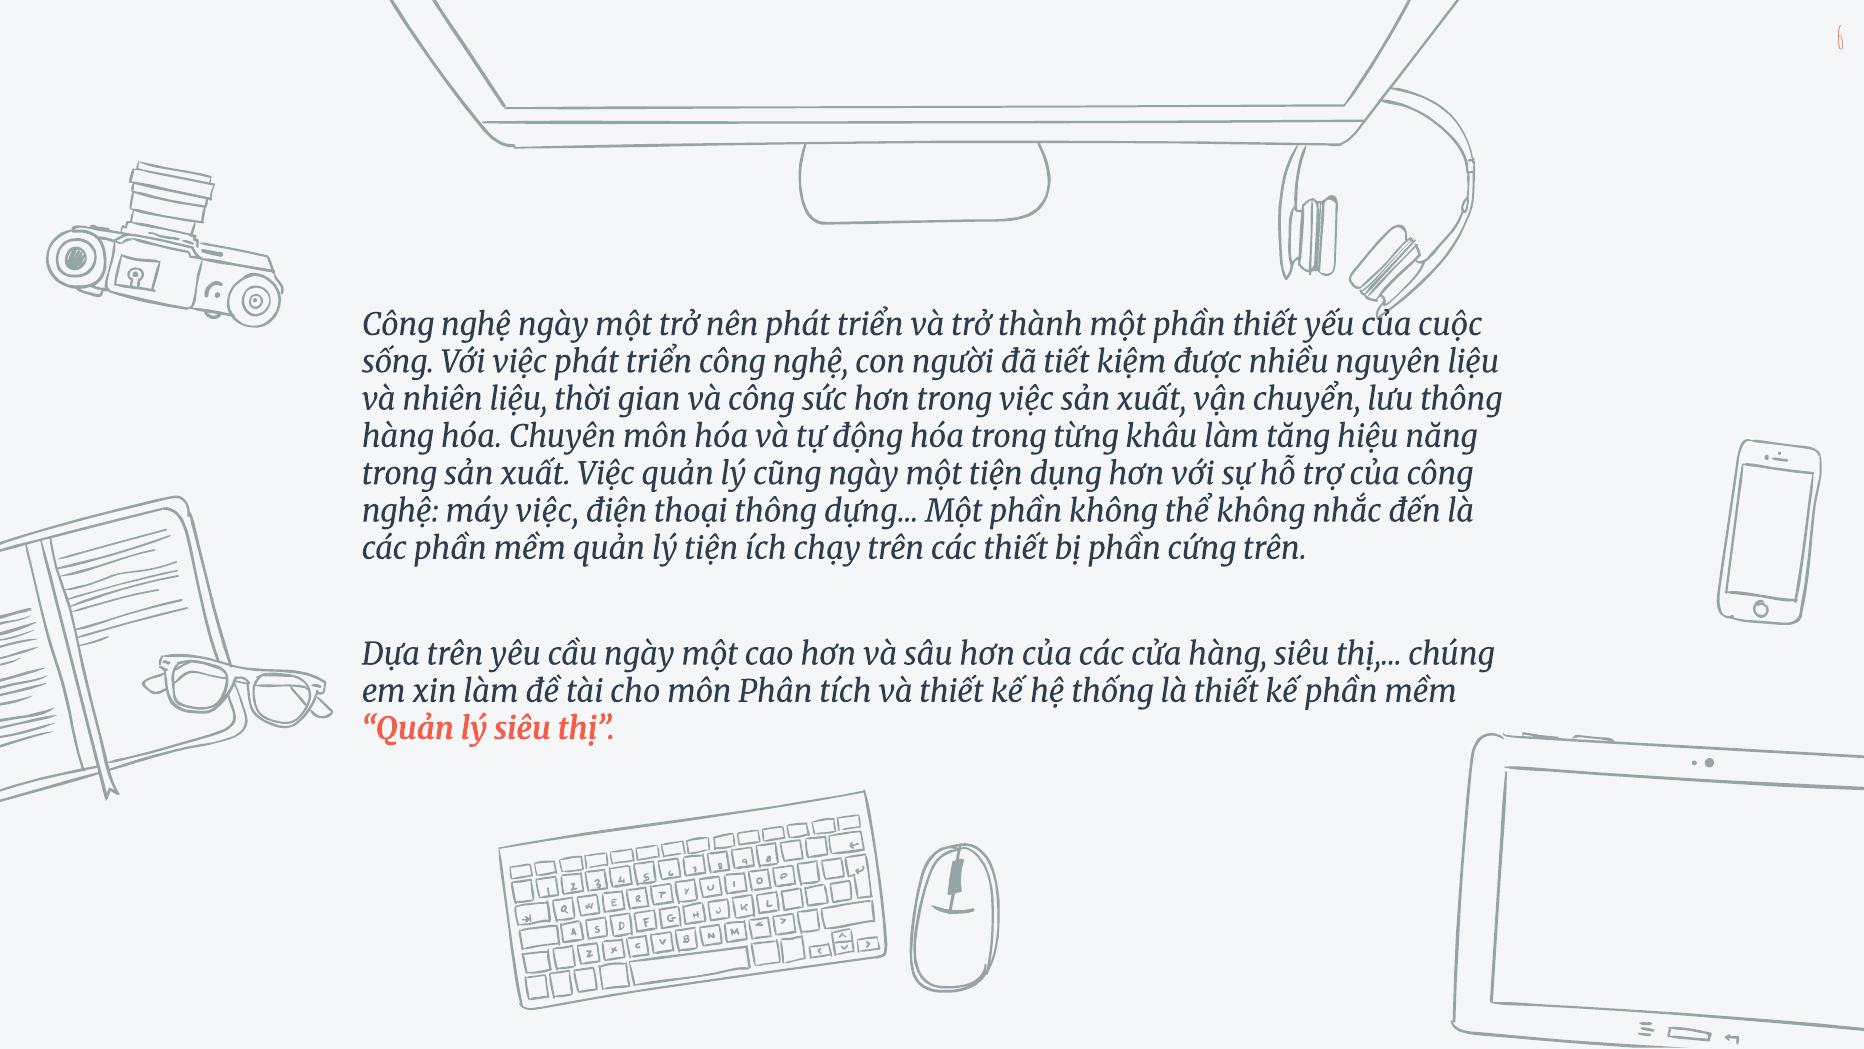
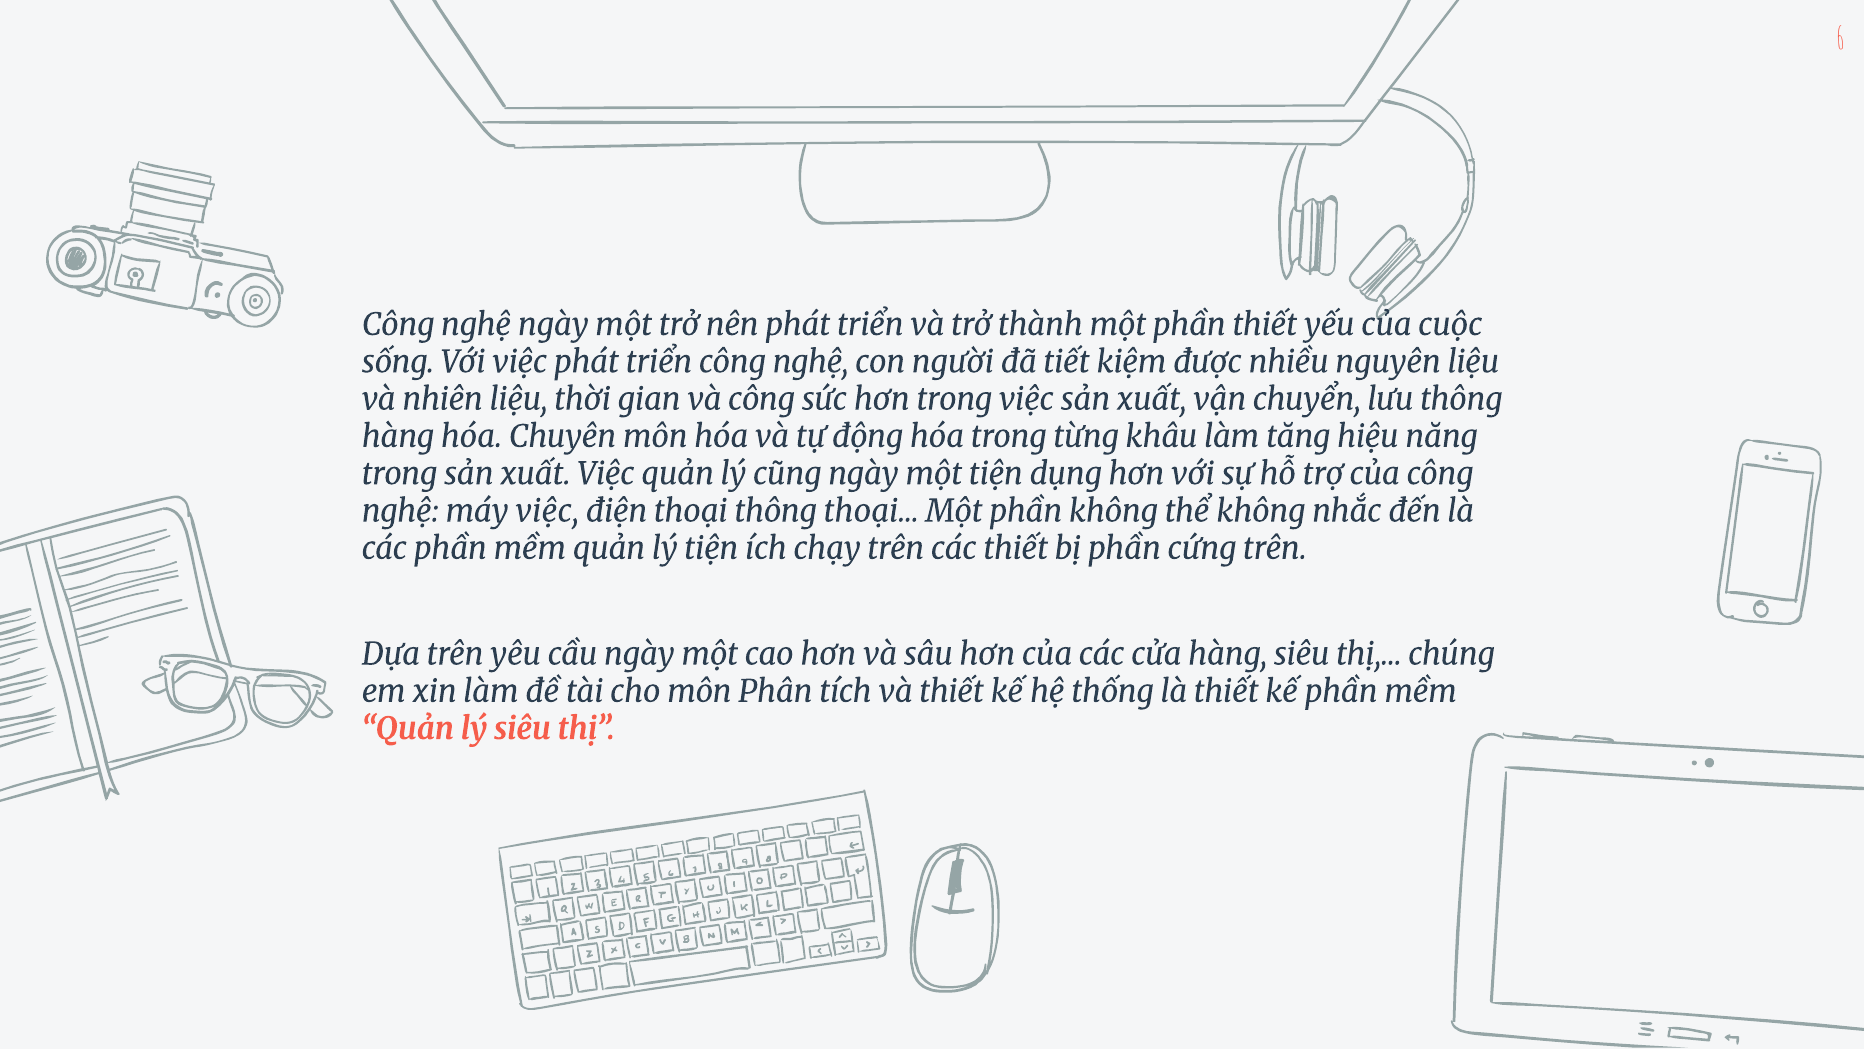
dựng…: dựng… -> thoại… (871, 511)
